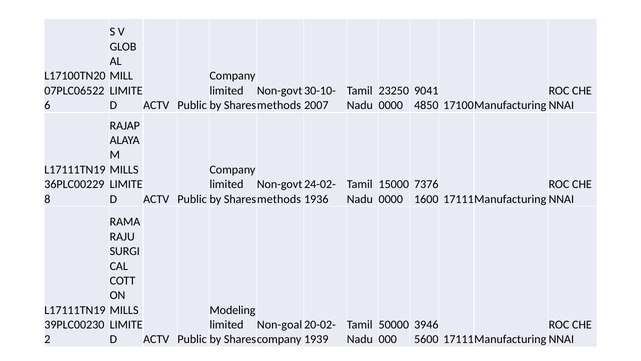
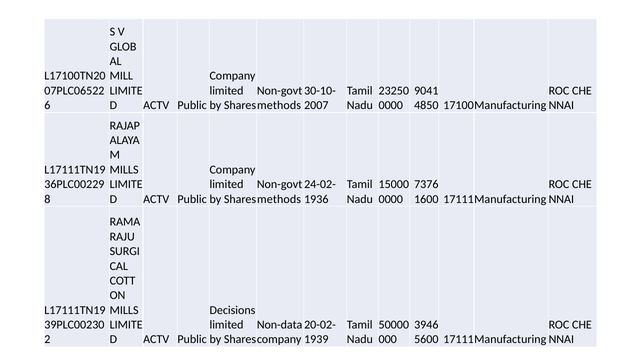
Modeling: Modeling -> Decisions (232, 310)
Non-goal: Non-goal -> Non-data (280, 324)
